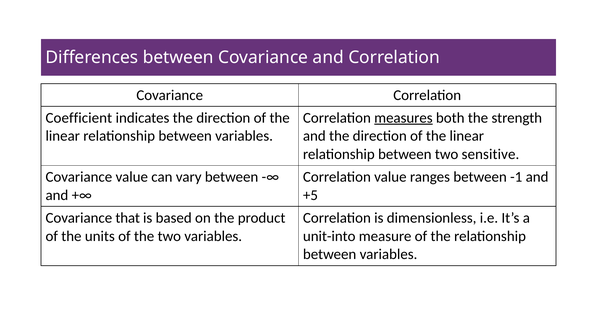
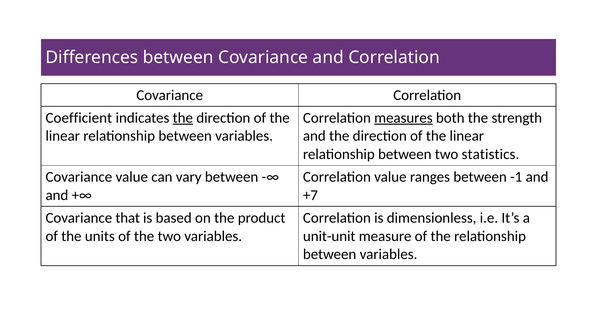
the underline: none -> present (183, 118)
sensitive: sensitive -> statistics (490, 154)
+5: +5 -> +7 (310, 195)
unit-into: unit-into -> unit-unit (329, 236)
